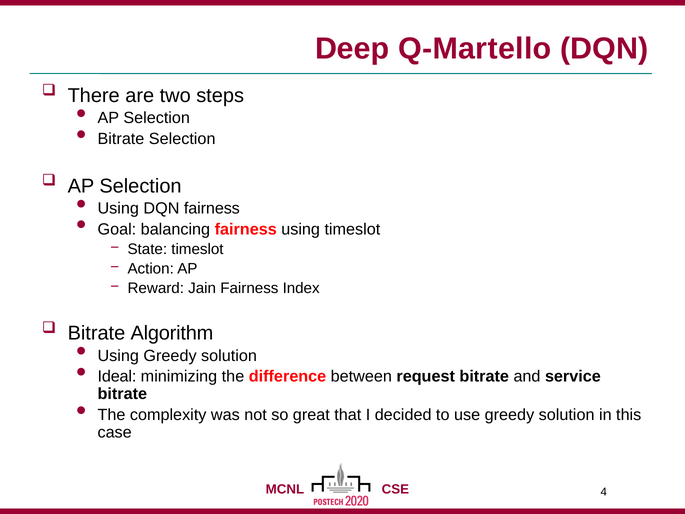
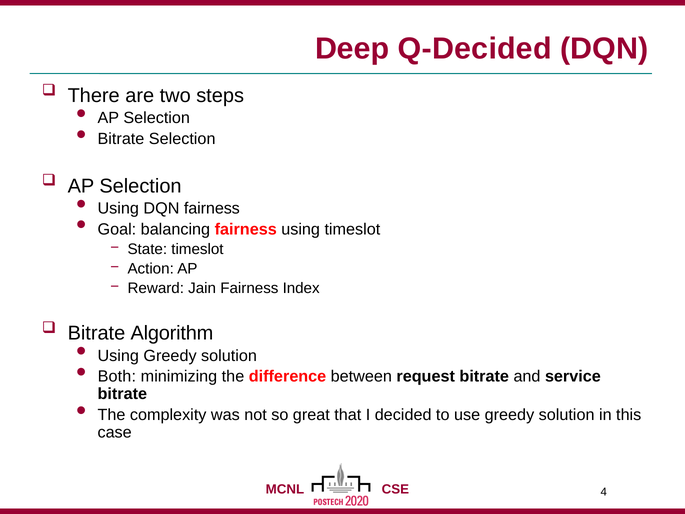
Q-Martello: Q-Martello -> Q-Decided (475, 49)
Ideal: Ideal -> Both (117, 376)
